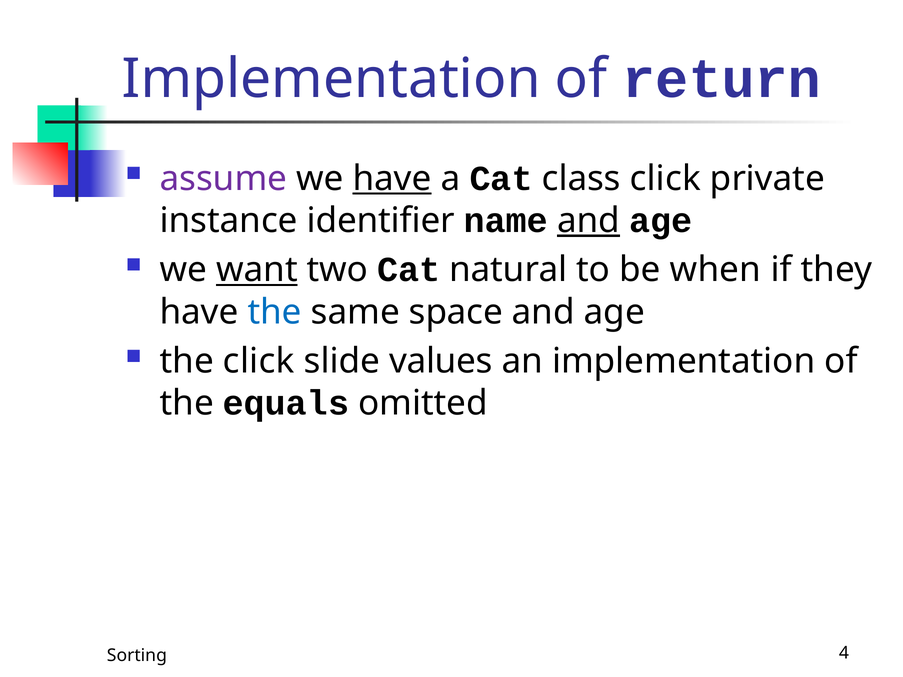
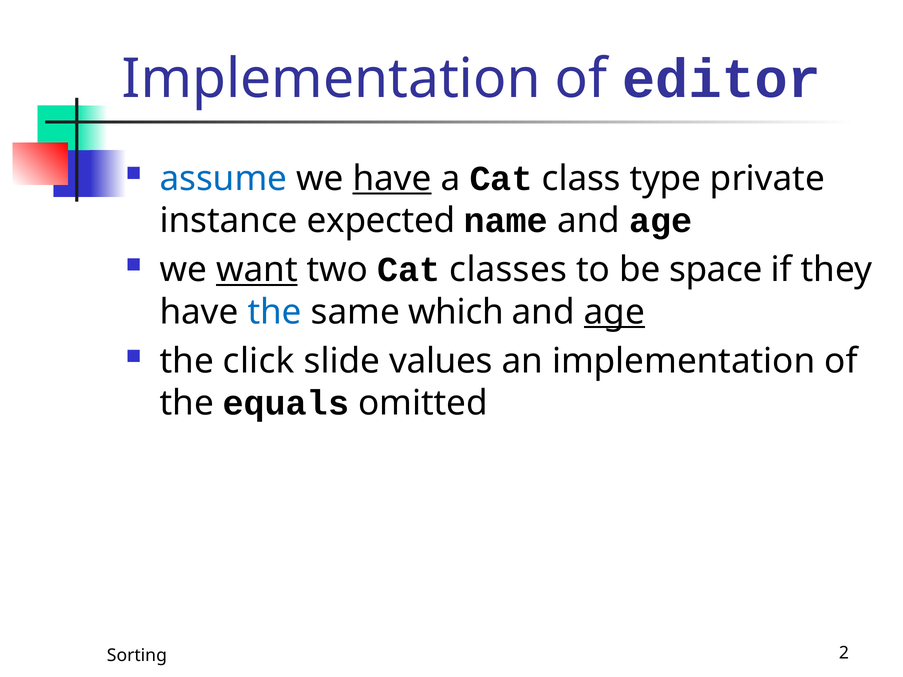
return: return -> editor (722, 79)
assume colour: purple -> blue (223, 179)
class click: click -> type (666, 179)
identifier: identifier -> expected (381, 221)
and underline: present -> none (589, 221)
natural: natural -> classes (508, 270)
when: when -> space (716, 270)
space: space -> which (456, 312)
age underline: none -> present (614, 312)
4: 4 -> 2 (844, 653)
